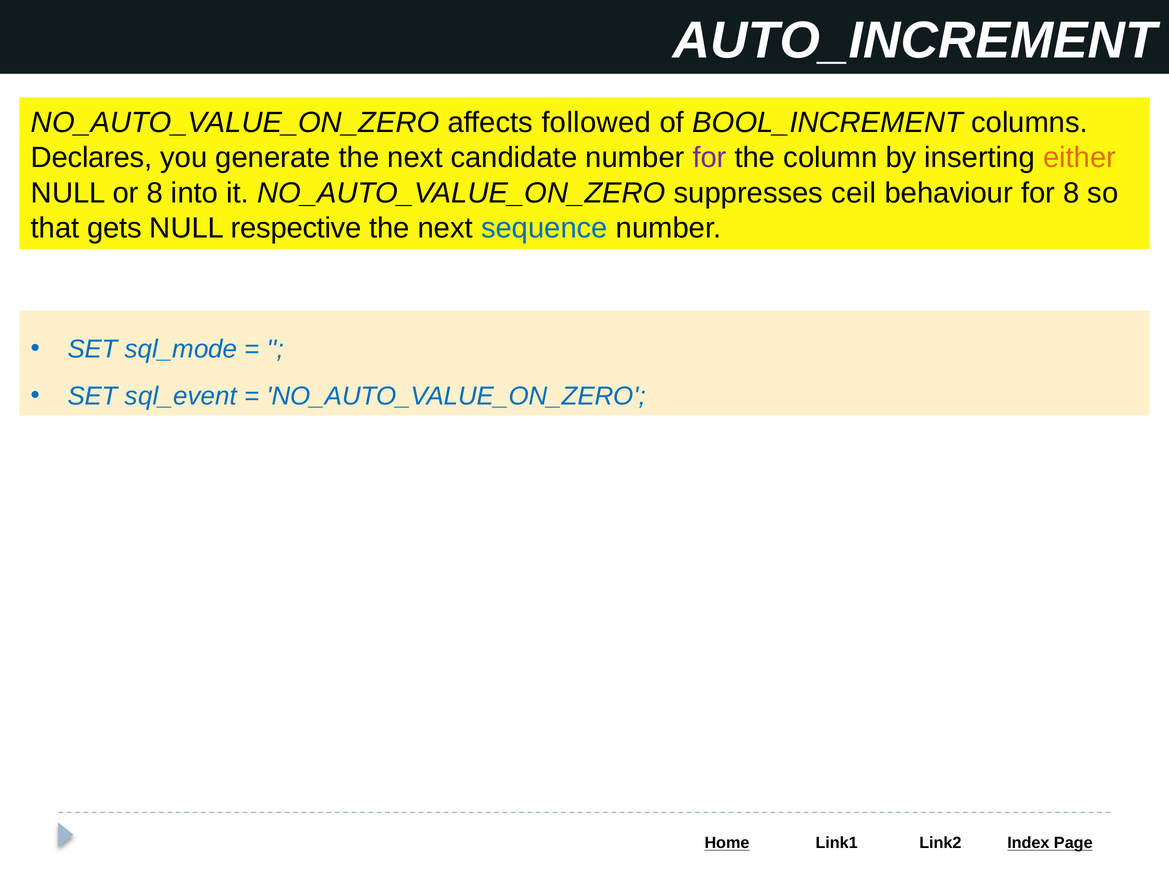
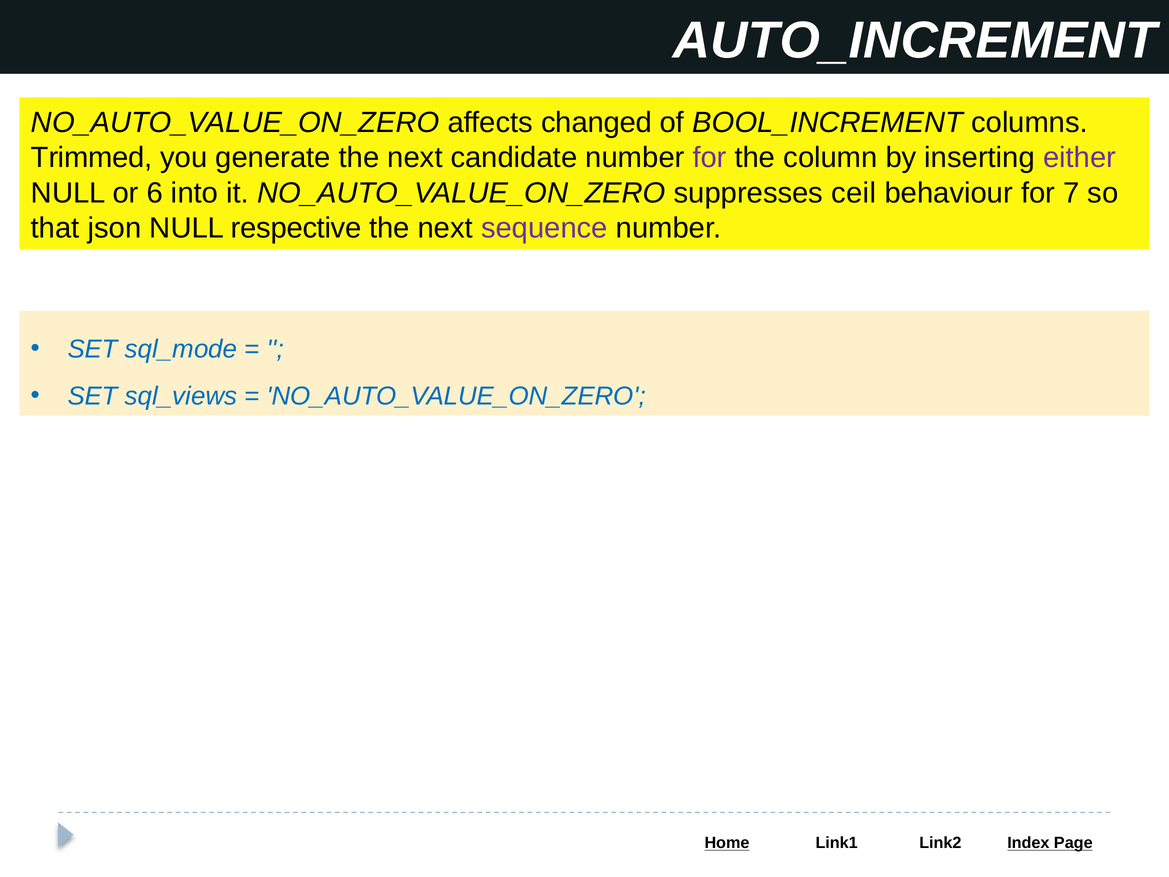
followed: followed -> changed (596, 123)
Declares: Declares -> Trimmed (92, 158)
either colour: orange -> purple (1080, 158)
or 8: 8 -> 6 (155, 193)
for 8: 8 -> 7 (1071, 193)
gets: gets -> json (114, 228)
sequence colour: blue -> purple (544, 228)
sql_event: sql_event -> sql_views (181, 396)
